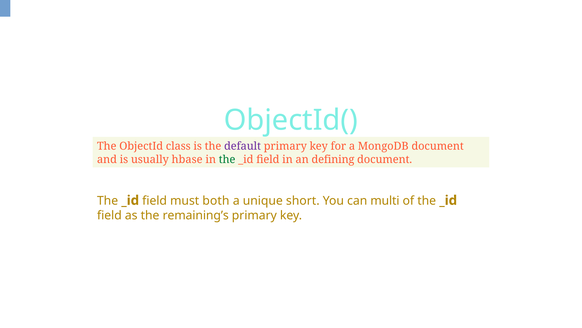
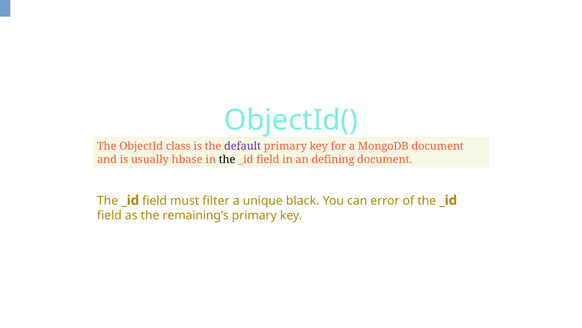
the colour: green -> black (227, 159)
both: both -> filter (216, 200)
short: short -> black (303, 200)
multi: multi -> error (385, 200)
